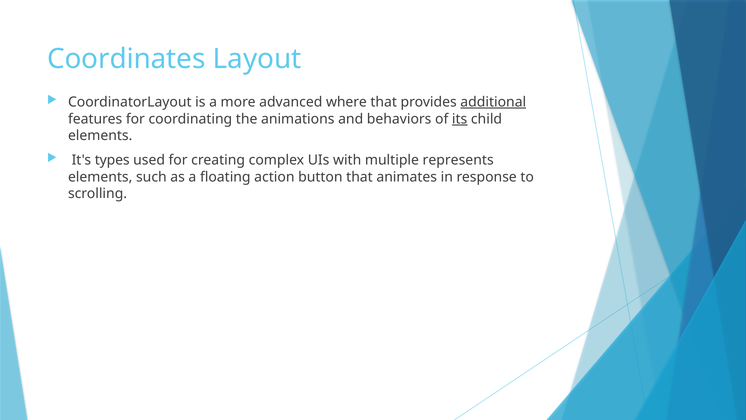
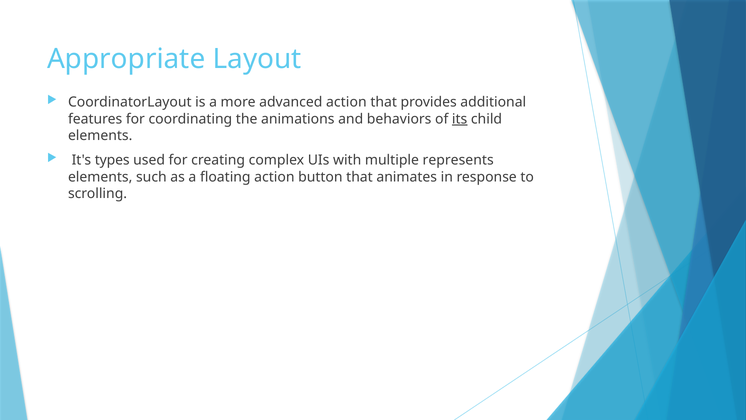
Coordinates: Coordinates -> Appropriate (126, 59)
advanced where: where -> action (346, 102)
additional underline: present -> none (493, 102)
